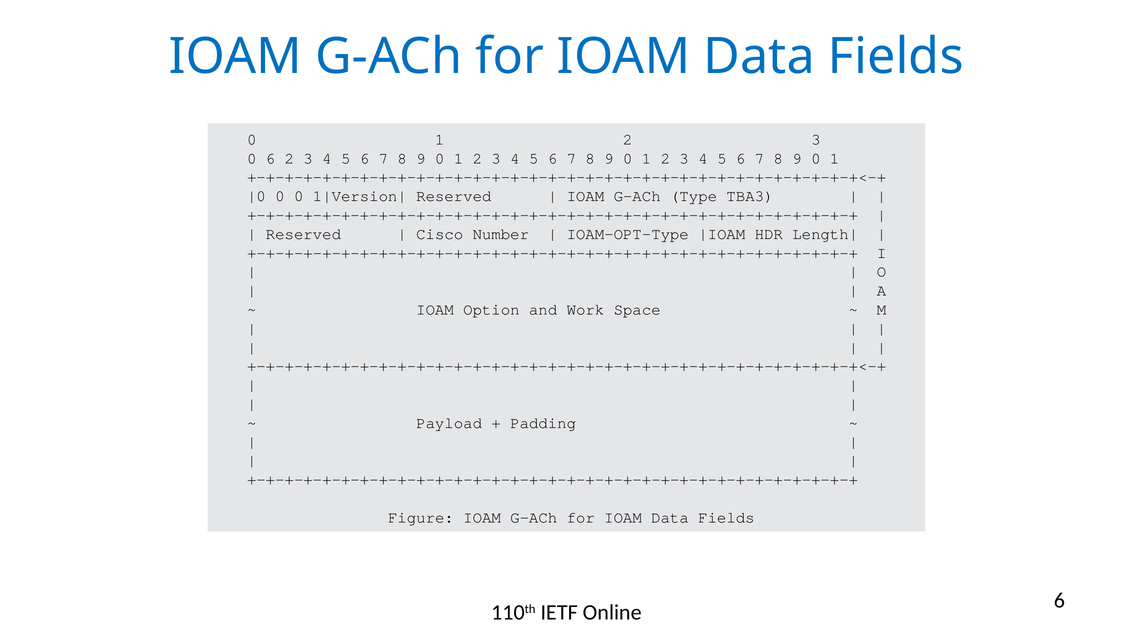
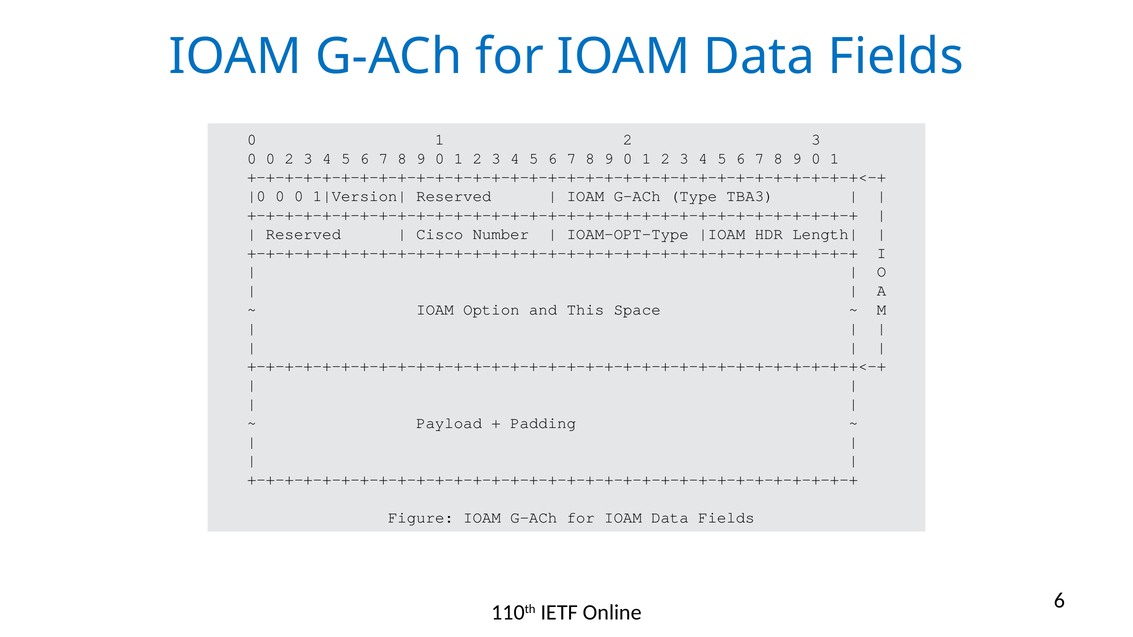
6: 6 -> 0 (270, 158)
Work: Work -> This (585, 310)
